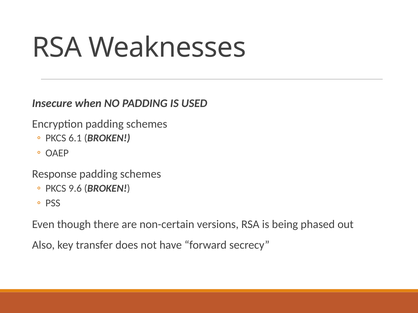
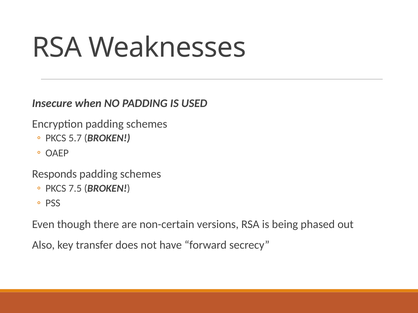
6.1: 6.1 -> 5.7 (75, 138)
Response: Response -> Responds (54, 174)
9.6: 9.6 -> 7.5 (75, 189)
